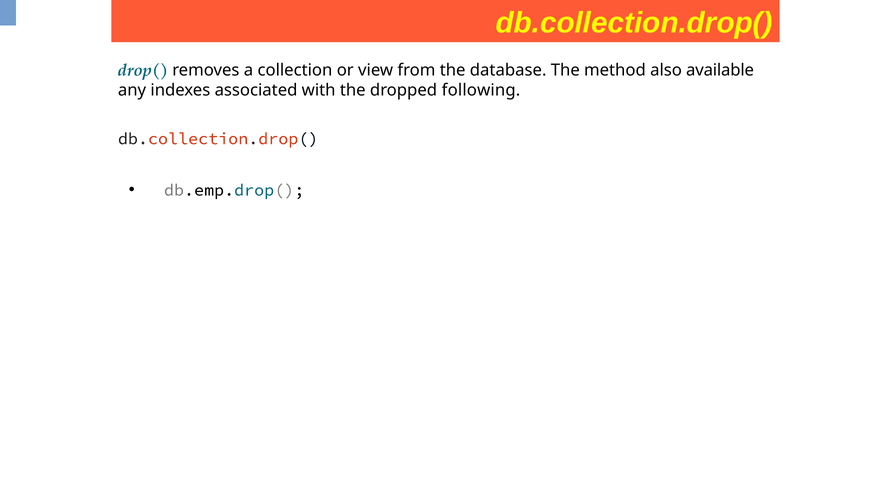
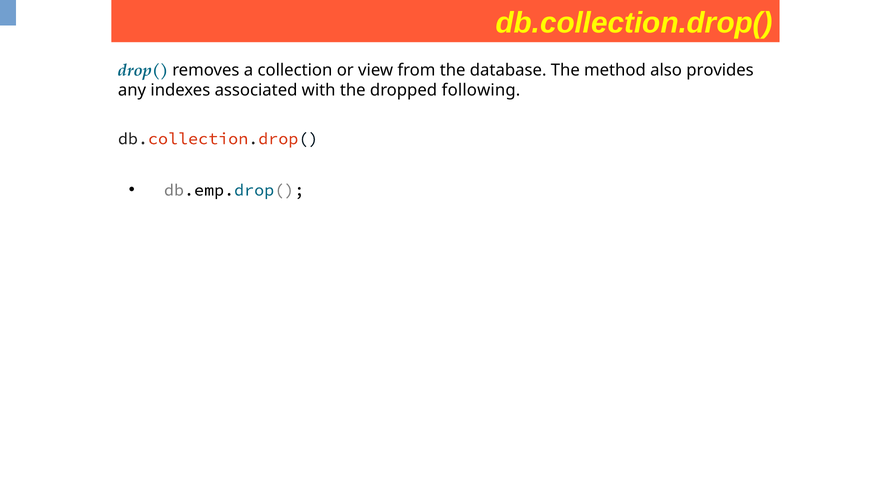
available: available -> provides (720, 70)
